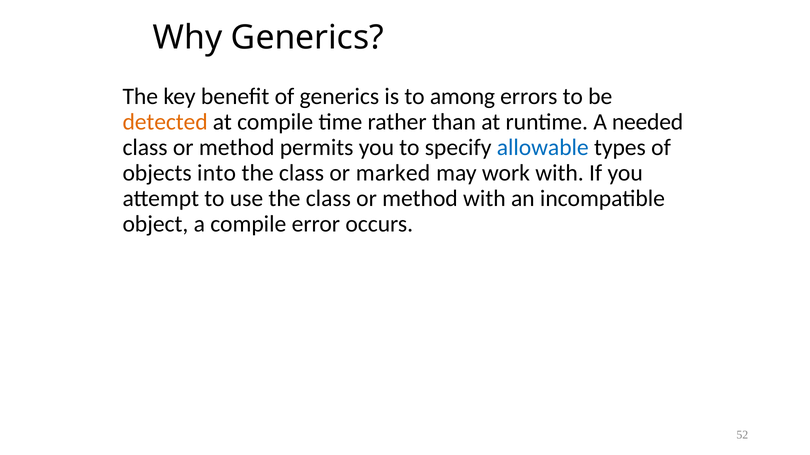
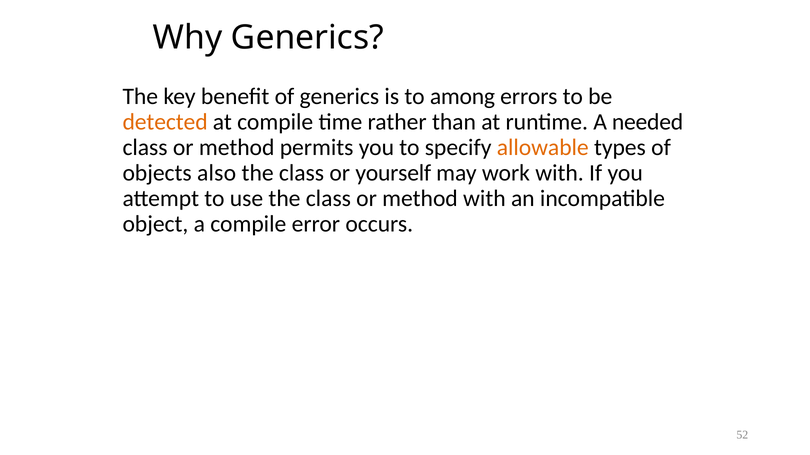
allowable colour: blue -> orange (543, 148)
into: into -> also (217, 173)
marked: marked -> yourself (393, 173)
